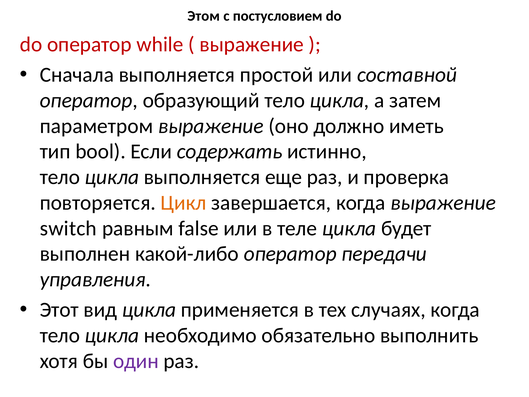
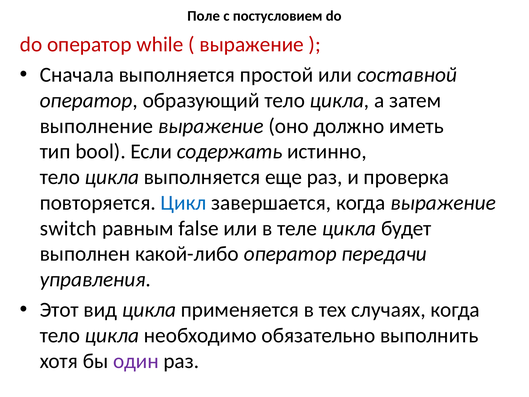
Этом: Этом -> Поле (204, 16)
параметром: параметром -> выполнение (96, 126)
Цикл colour: orange -> blue (184, 203)
